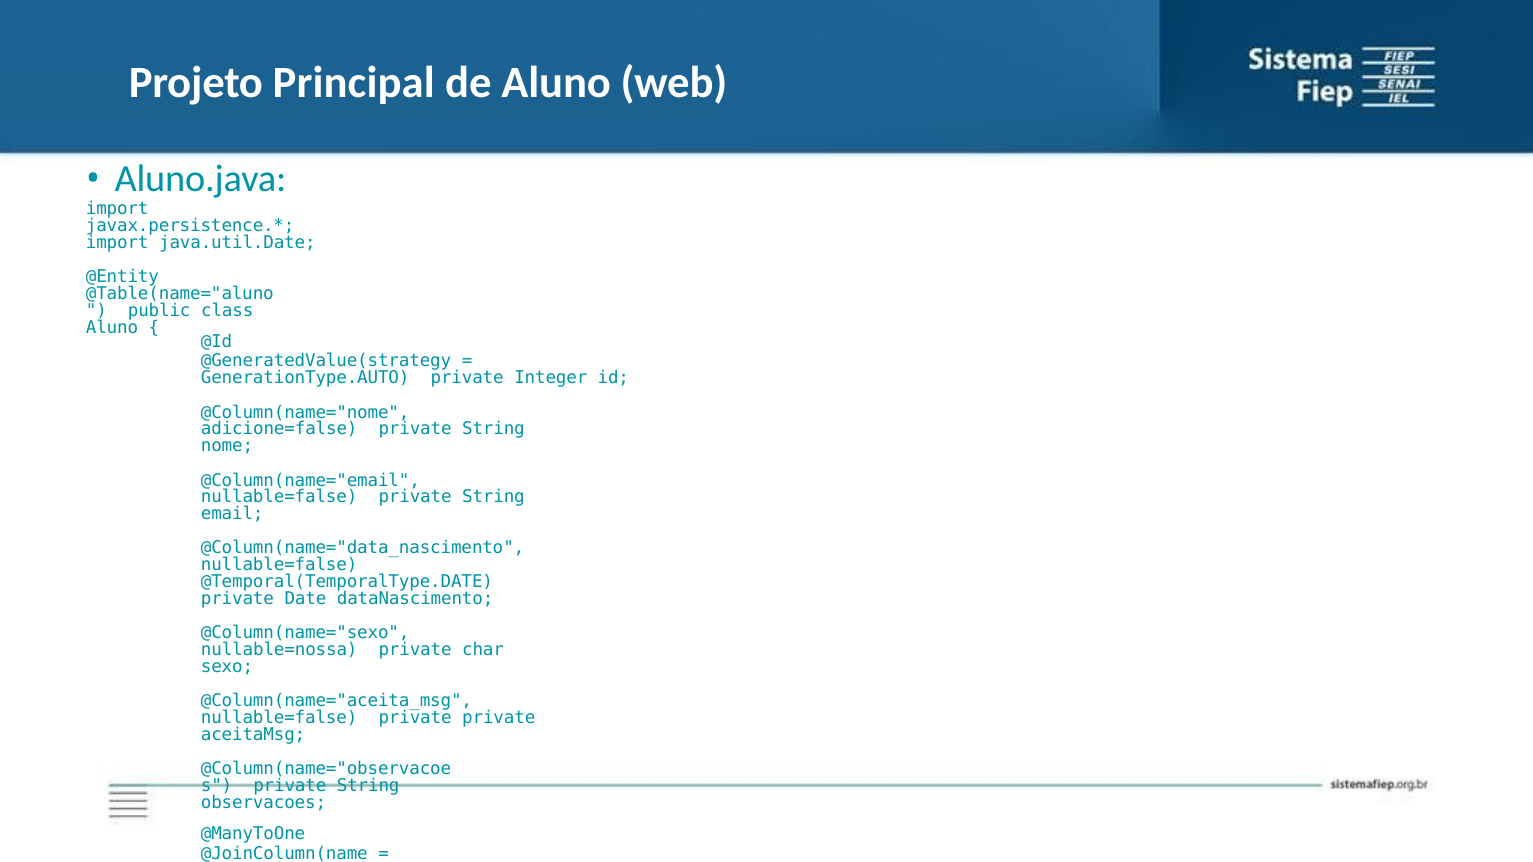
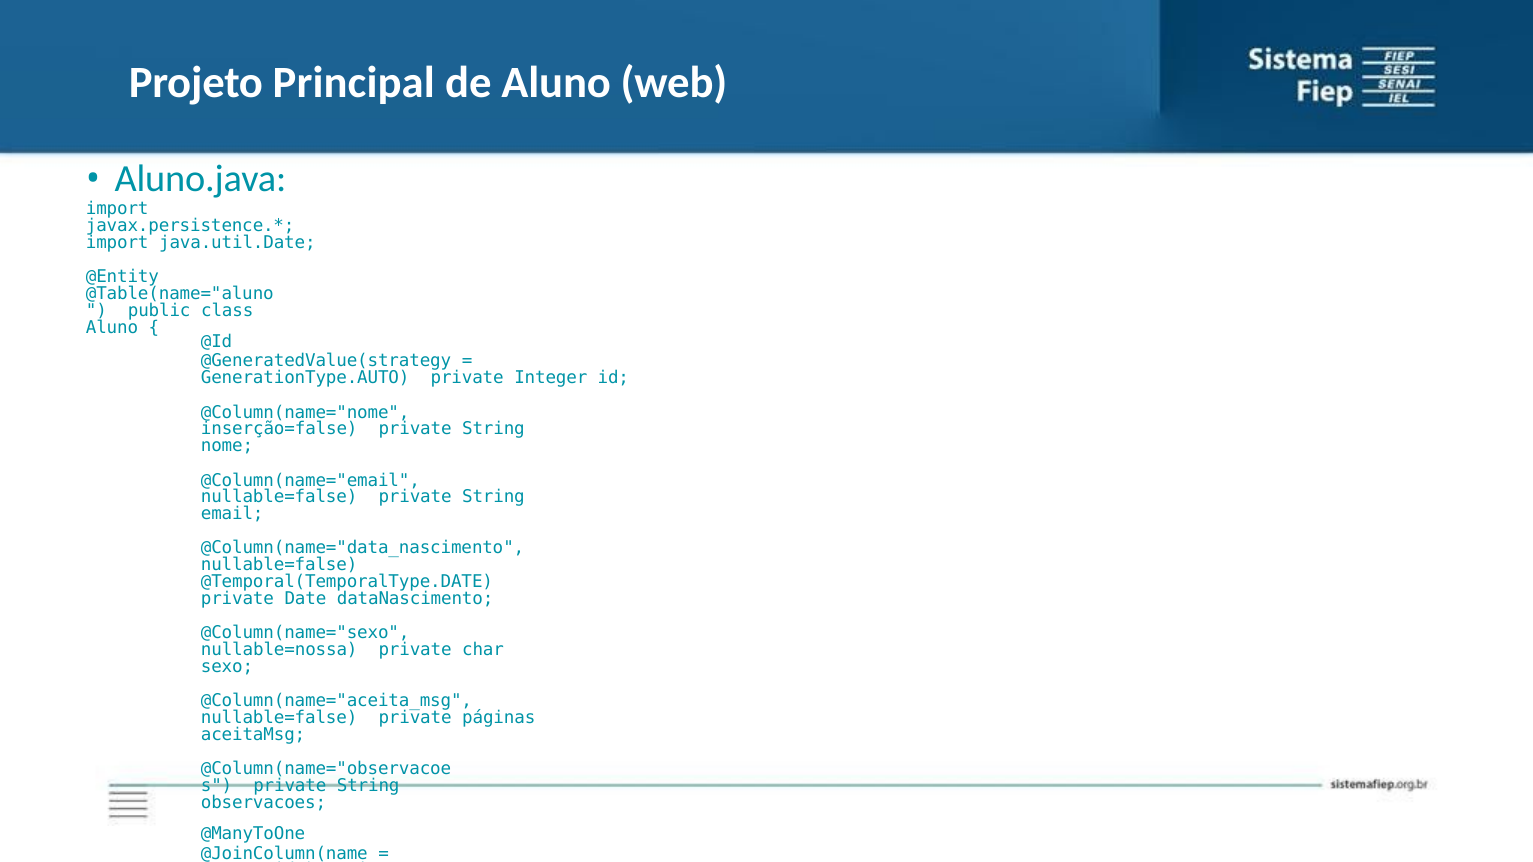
adicione=false: adicione=false -> inserção=false (279, 429)
private private: private -> páginas (499, 718)
